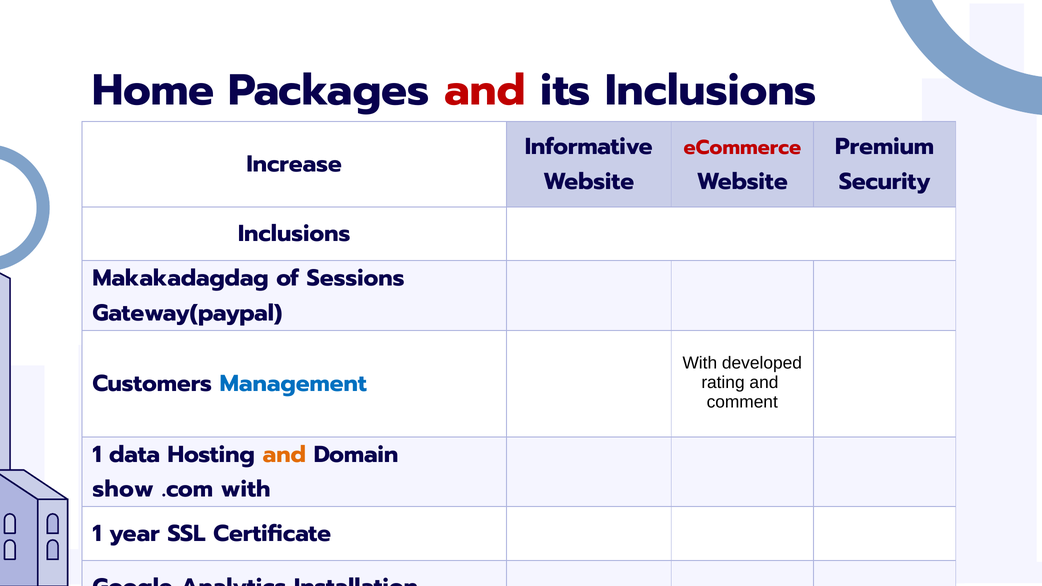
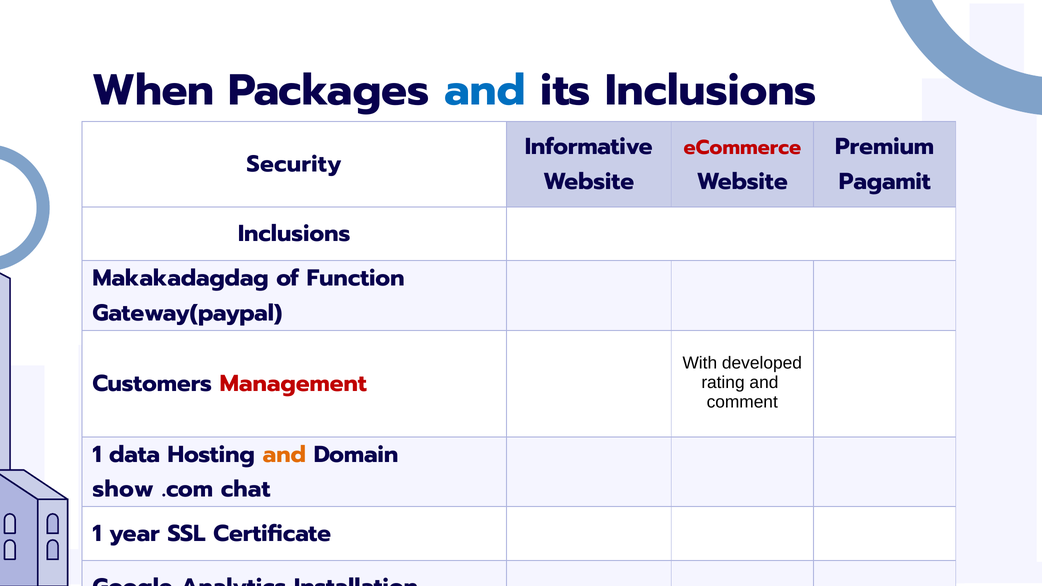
Home: Home -> When (153, 90)
and colour: red -> blue (485, 90)
Increase: Increase -> Security (294, 164)
Security: Security -> Pagamit (885, 182)
Sessions: Sessions -> Function (356, 278)
Management colour: blue -> red (293, 384)
.com with: with -> chat (246, 489)
